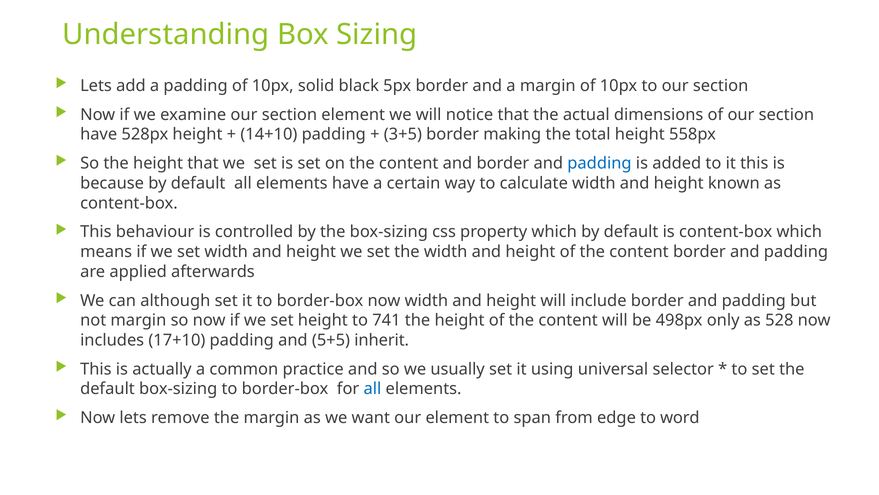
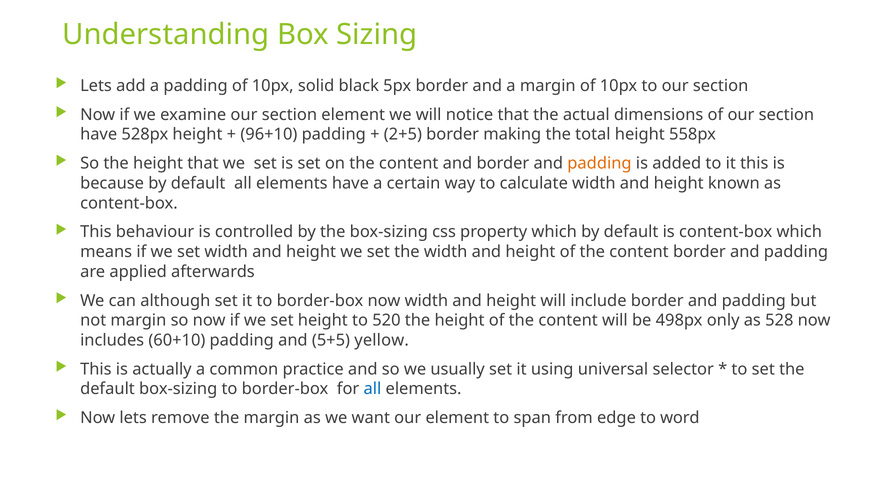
14+10: 14+10 -> 96+10 (269, 134)
3+5: 3+5 -> 2+5 (403, 134)
padding colour: blue -> orange (599, 163)
741: 741 -> 520 (386, 320)
17+10: 17+10 -> 60+10 (177, 340)
inherit: inherit -> yellow (382, 340)
